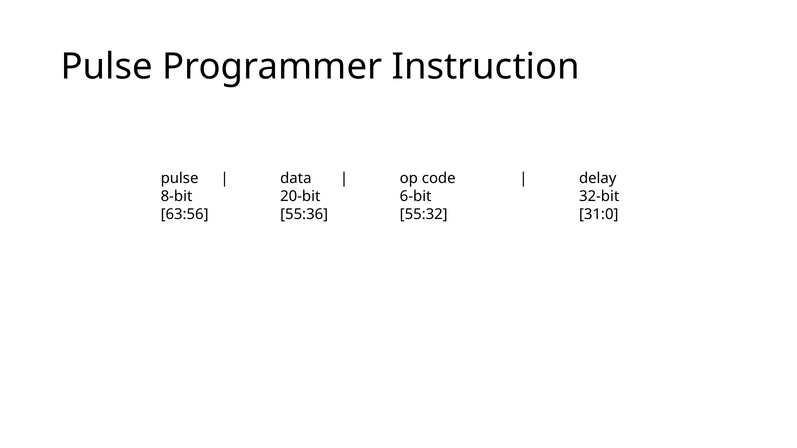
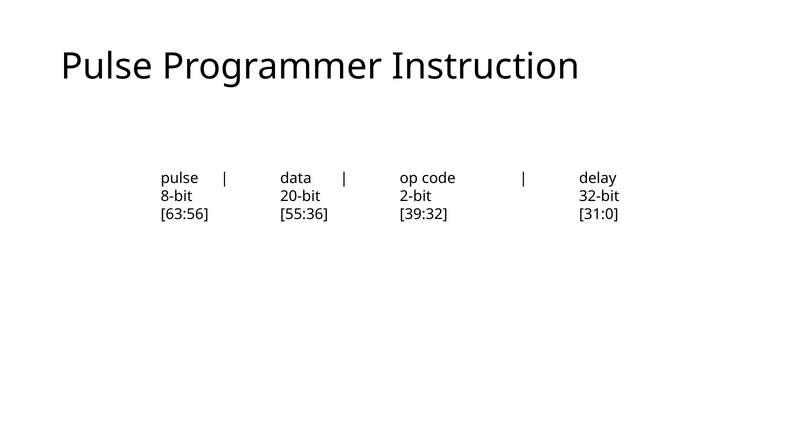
6-bit: 6-bit -> 2-bit (416, 196)
55:32: 55:32 -> 39:32 (424, 214)
